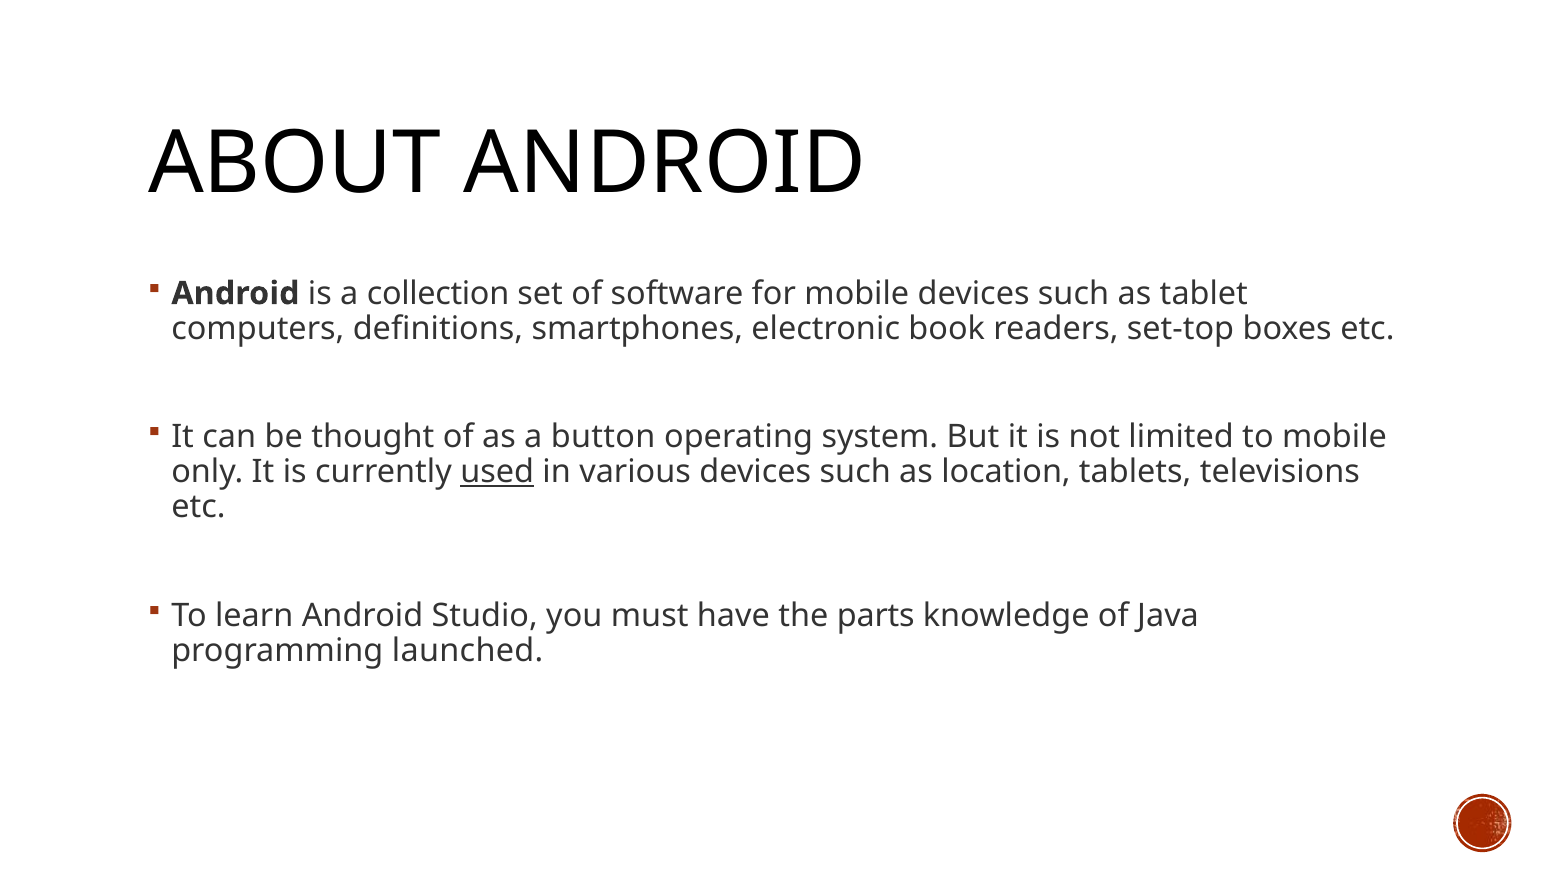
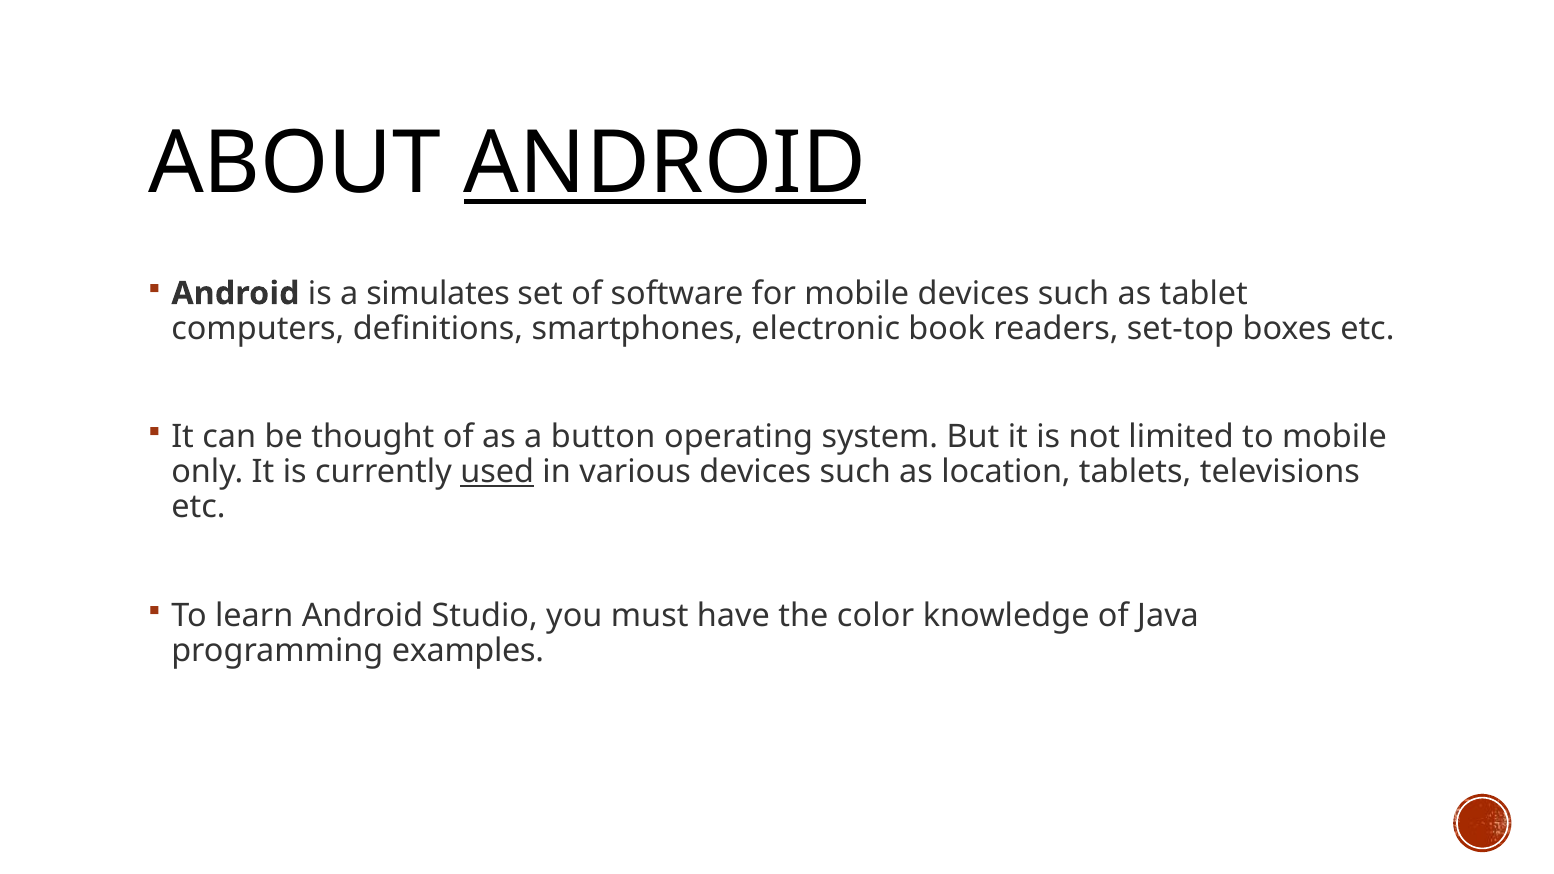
ANDROID underline: none -> present (665, 164)
collection: collection -> simulates (438, 294)
parts: parts -> color (876, 616)
launched: launched -> examples (468, 651)
